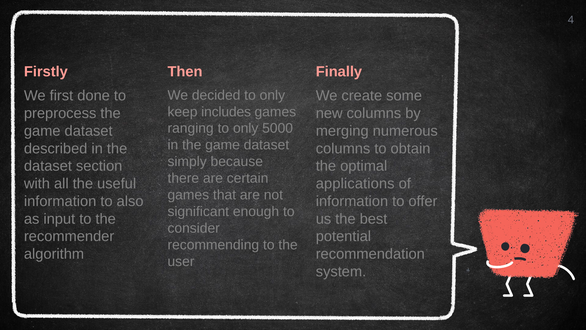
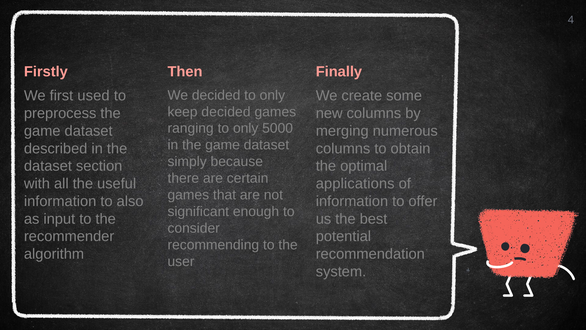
done: done -> used (94, 96)
keep includes: includes -> decided (226, 112)
